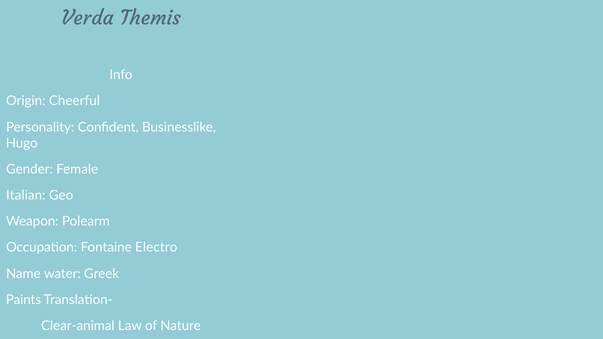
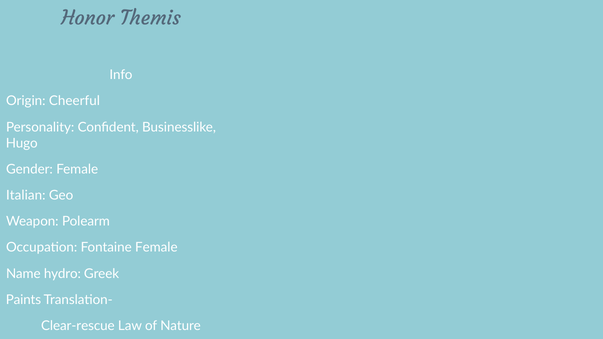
Verda: Verda -> Honor (88, 18)
Fontaine Electro: Electro -> Female (156, 248)
water: water -> hydro (62, 274)
Clear-animal: Clear-animal -> Clear-rescue (78, 326)
